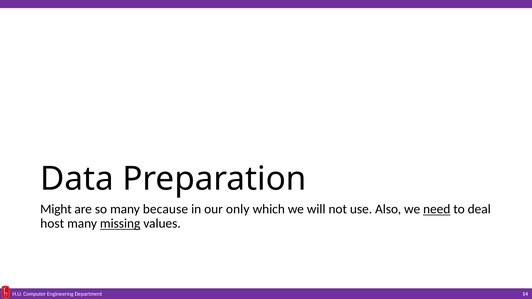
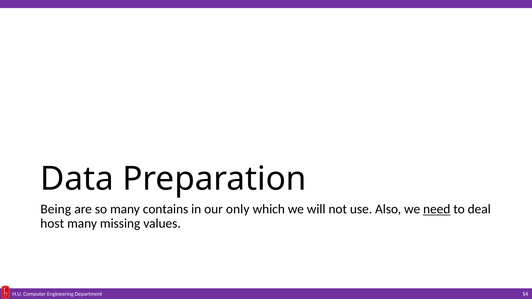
Might: Might -> Being (56, 209)
because: because -> contains (166, 209)
missing underline: present -> none (120, 224)
